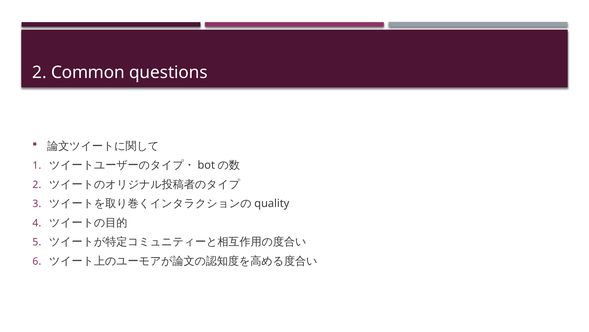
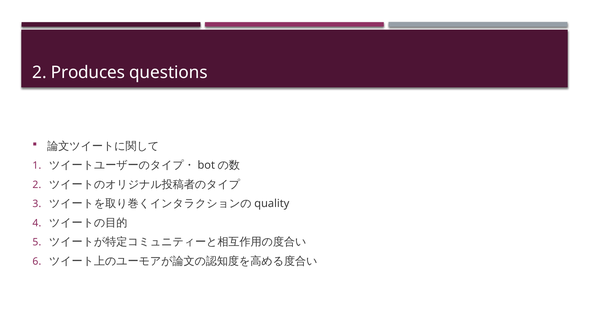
Common: Common -> Produces (88, 72)
